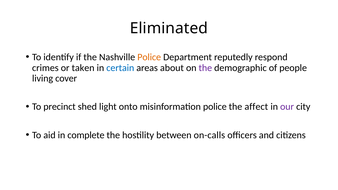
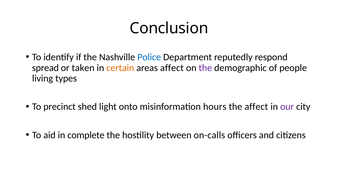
Eliminated: Eliminated -> Conclusion (169, 28)
Police colour: orange -> blue (149, 57)
crimes: crimes -> spread (45, 68)
certain colour: blue -> orange (120, 68)
areas about: about -> affect (172, 68)
cover: cover -> types (66, 78)
misinformation police: police -> hours (215, 107)
